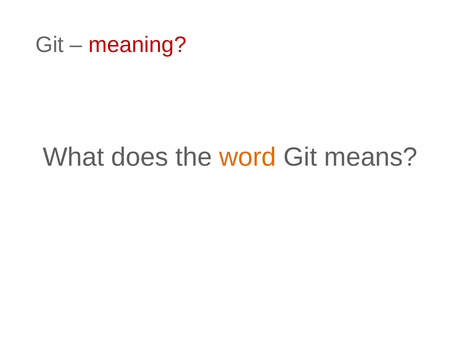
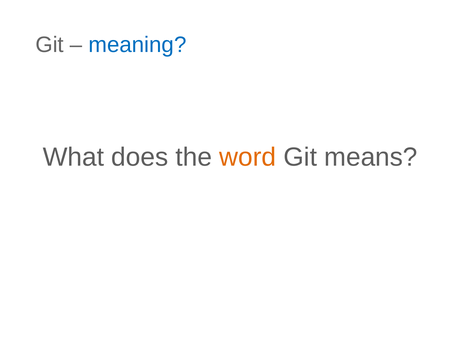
meaning colour: red -> blue (138, 45)
